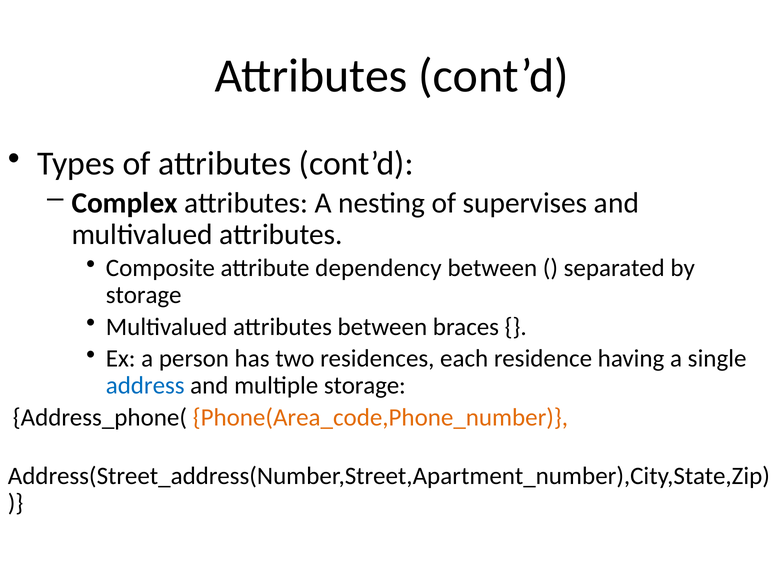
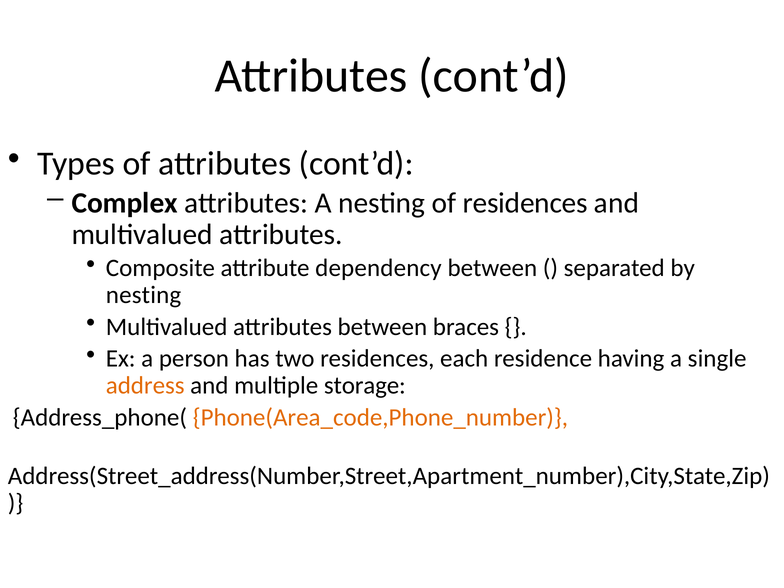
of supervises: supervises -> residences (525, 203)
storage: storage -> nesting (144, 295)
address colour: blue -> orange (145, 386)
